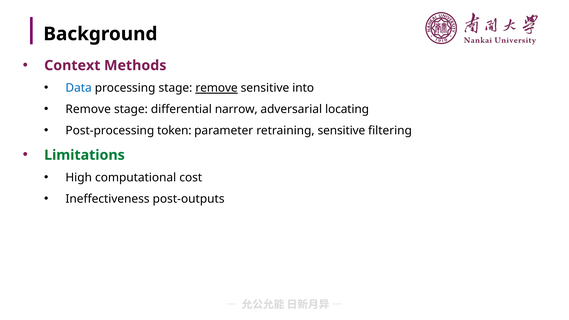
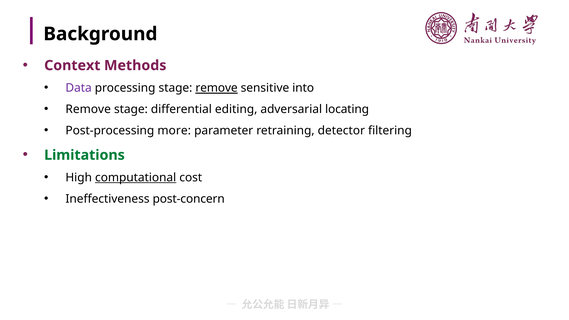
Data colour: blue -> purple (79, 88)
narrow: narrow -> editing (236, 109)
token: token -> more (174, 131)
retraining sensitive: sensitive -> detector (341, 131)
computational underline: none -> present (136, 178)
post-outputs: post-outputs -> post-concern (189, 199)
